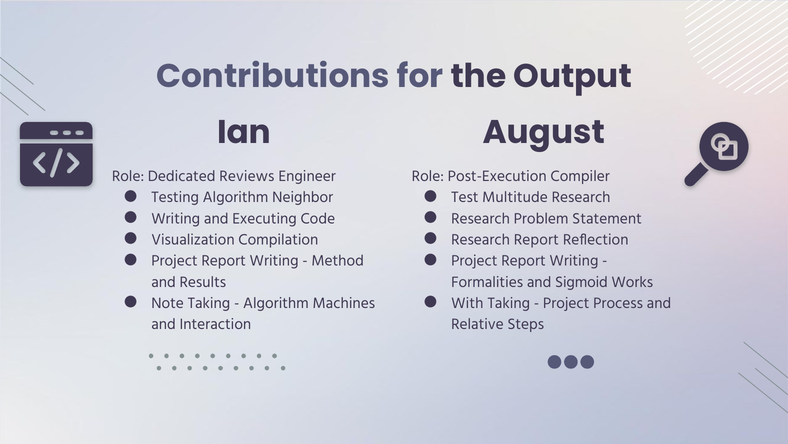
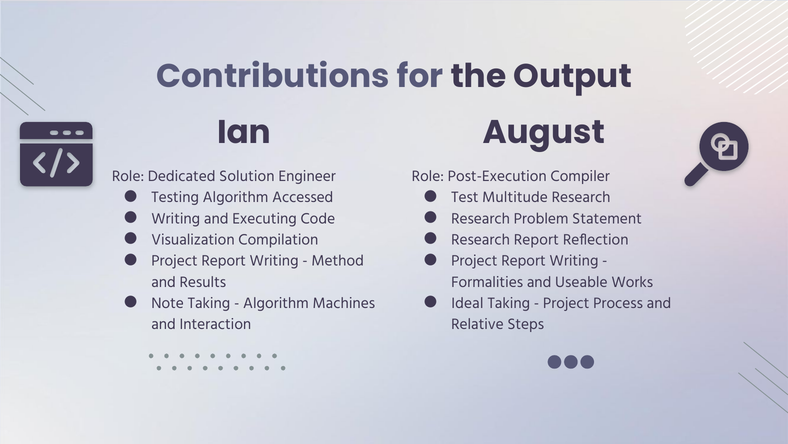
Reviews: Reviews -> Solution (247, 176)
Neighbor: Neighbor -> Accessed (303, 197)
Sigmoid: Sigmoid -> Useable (581, 282)
With: With -> Ideal (467, 303)
